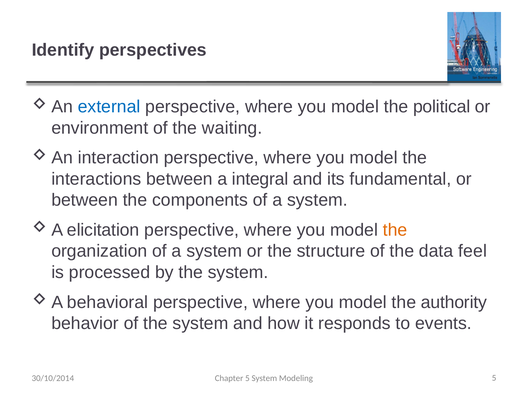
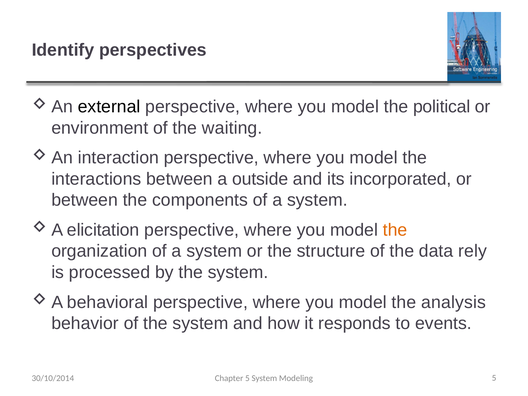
external colour: blue -> black (109, 107)
integral: integral -> outside (260, 179)
fundamental: fundamental -> incorporated (401, 179)
feel: feel -> rely (473, 251)
authority: authority -> analysis (454, 302)
